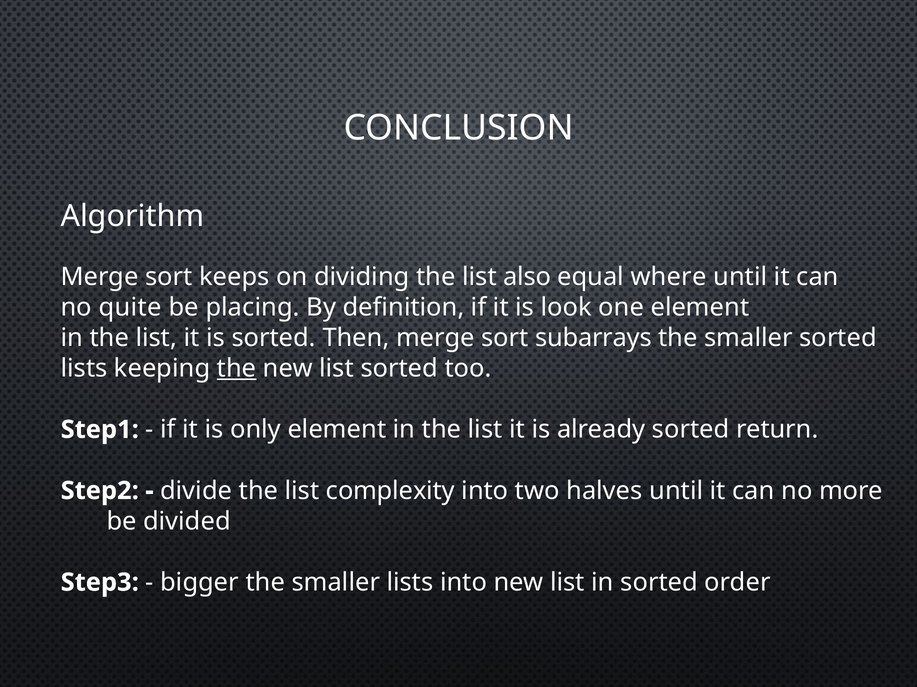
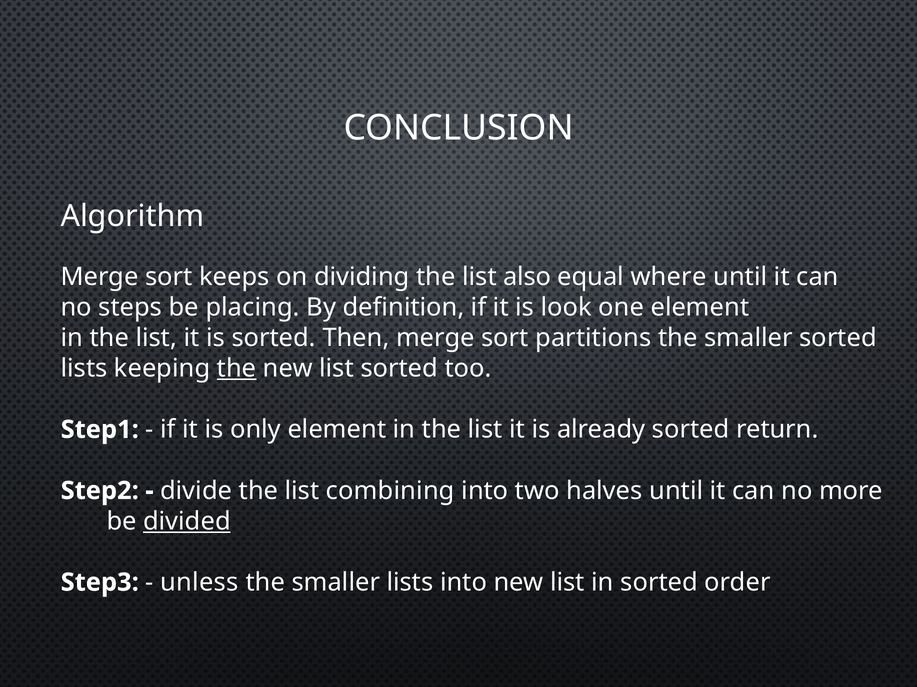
quite: quite -> steps (130, 308)
subarrays: subarrays -> partitions (593, 338)
complexity: complexity -> combining (390, 491)
divided underline: none -> present (187, 522)
bigger: bigger -> unless (199, 583)
